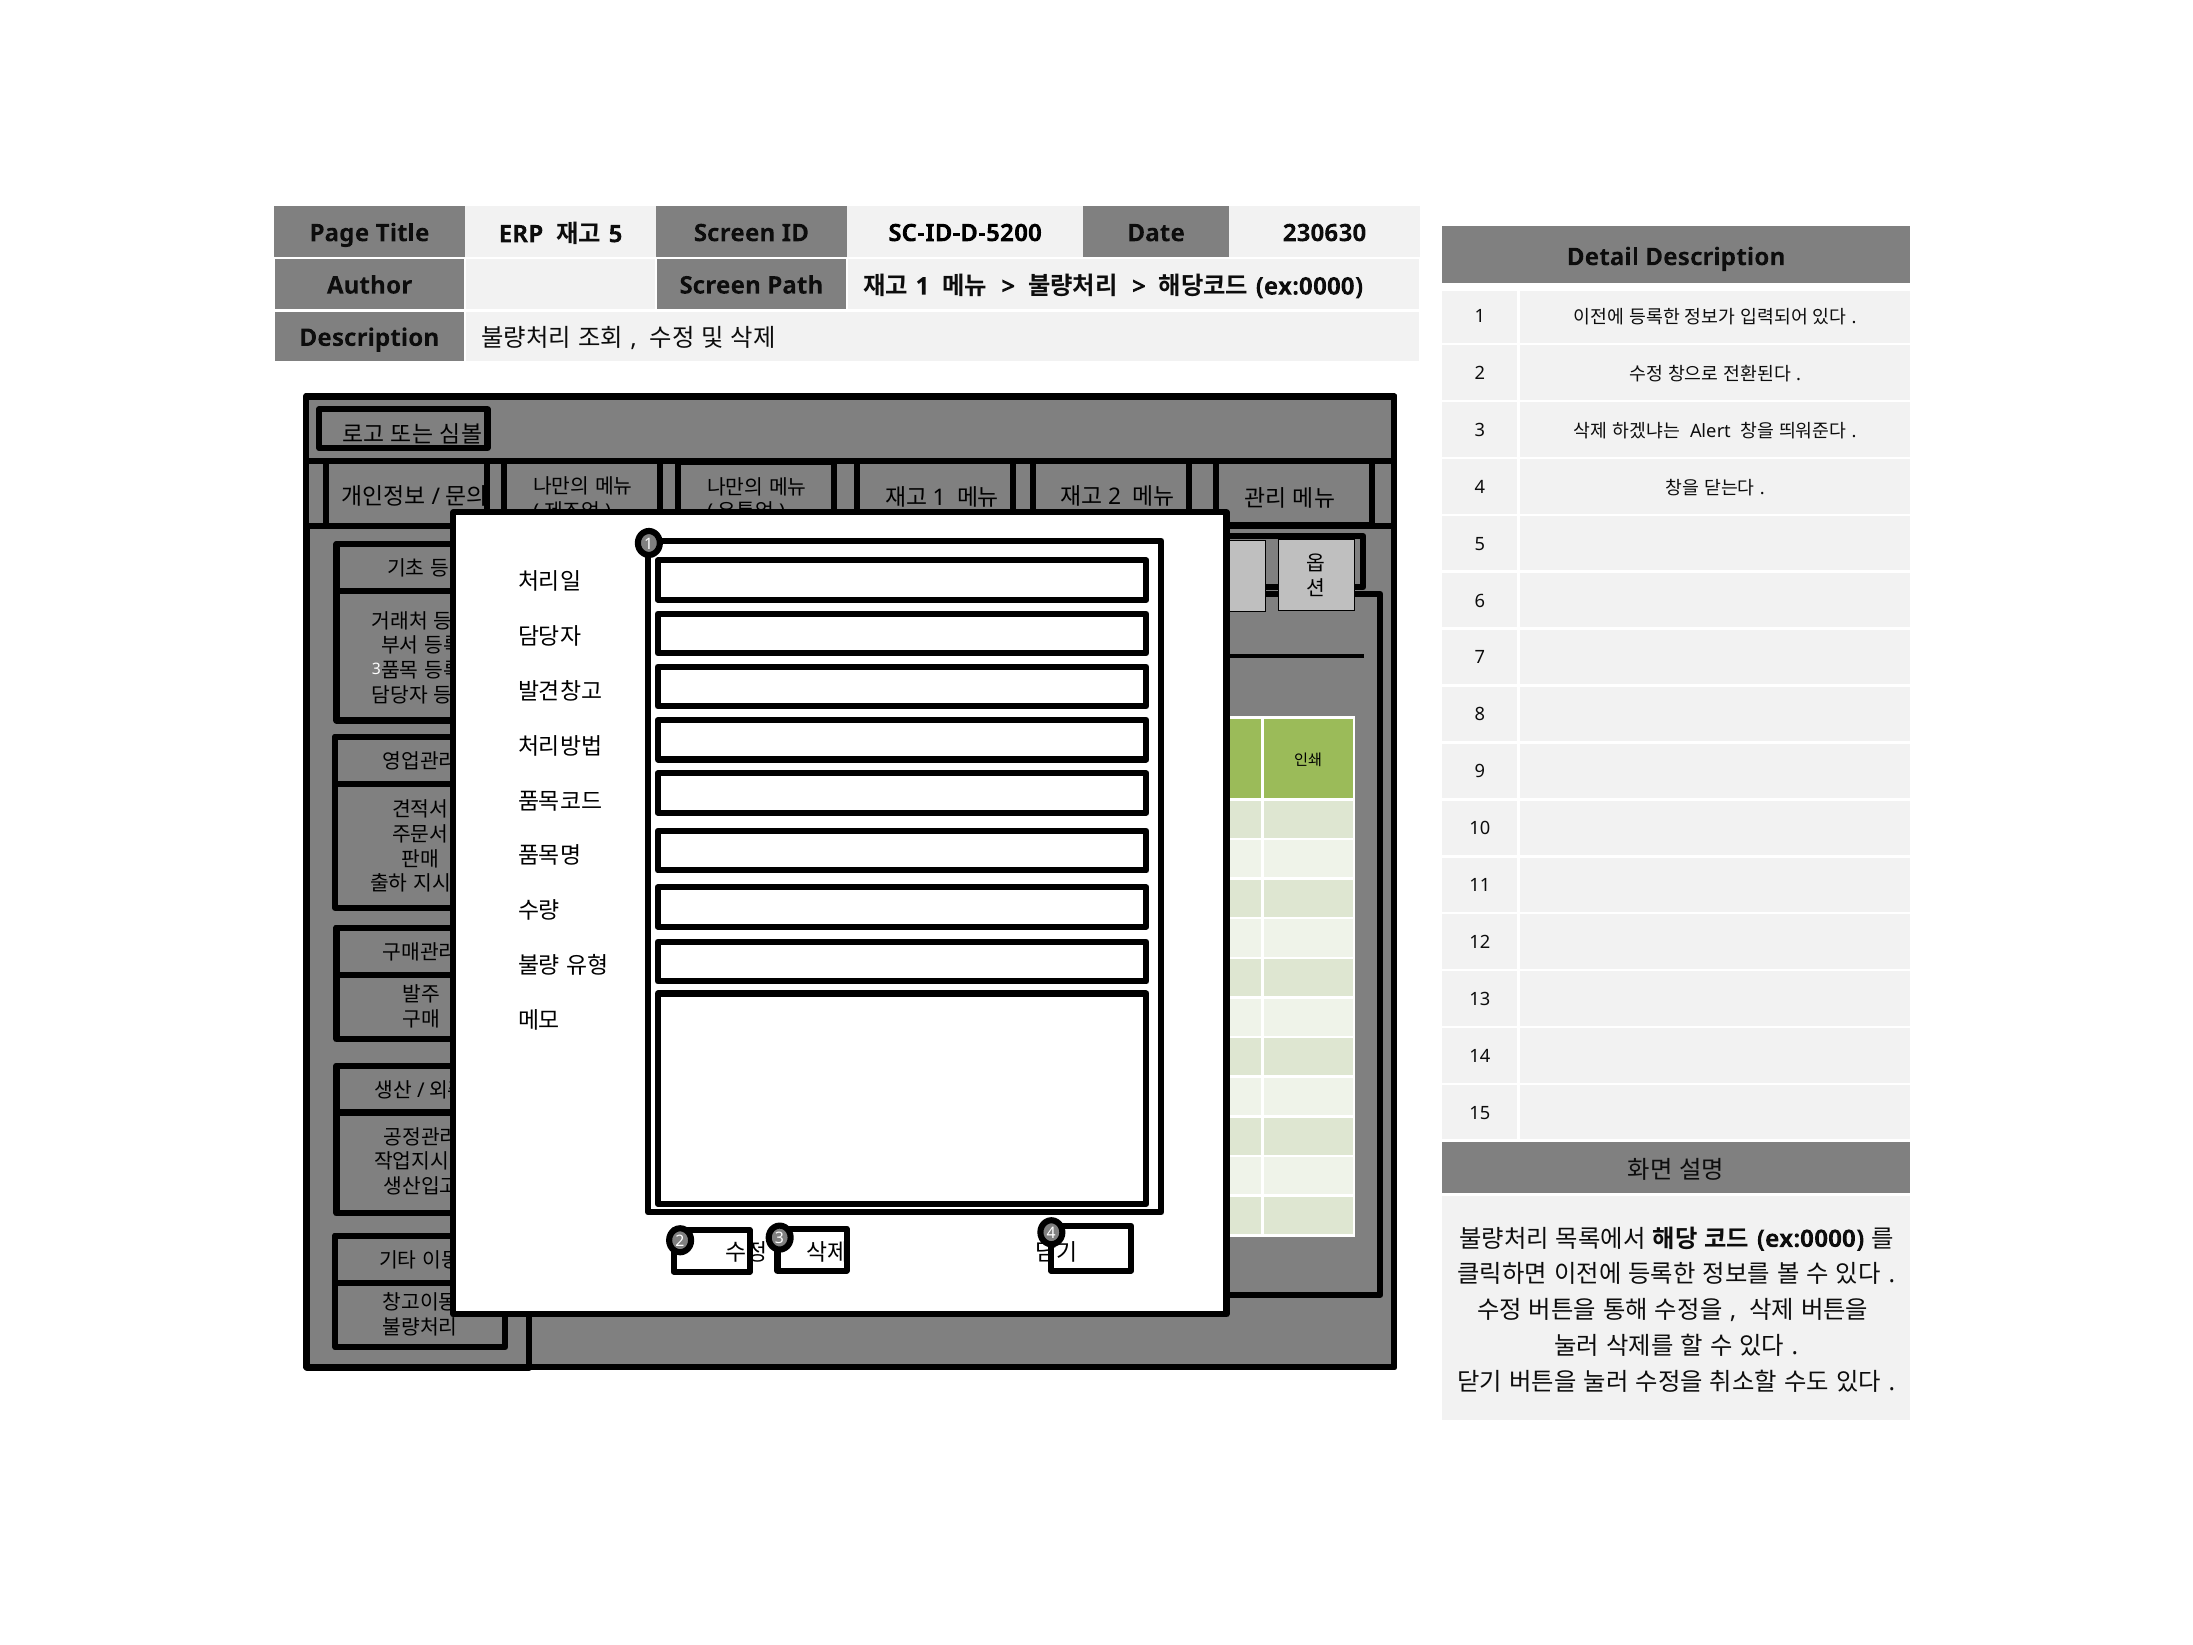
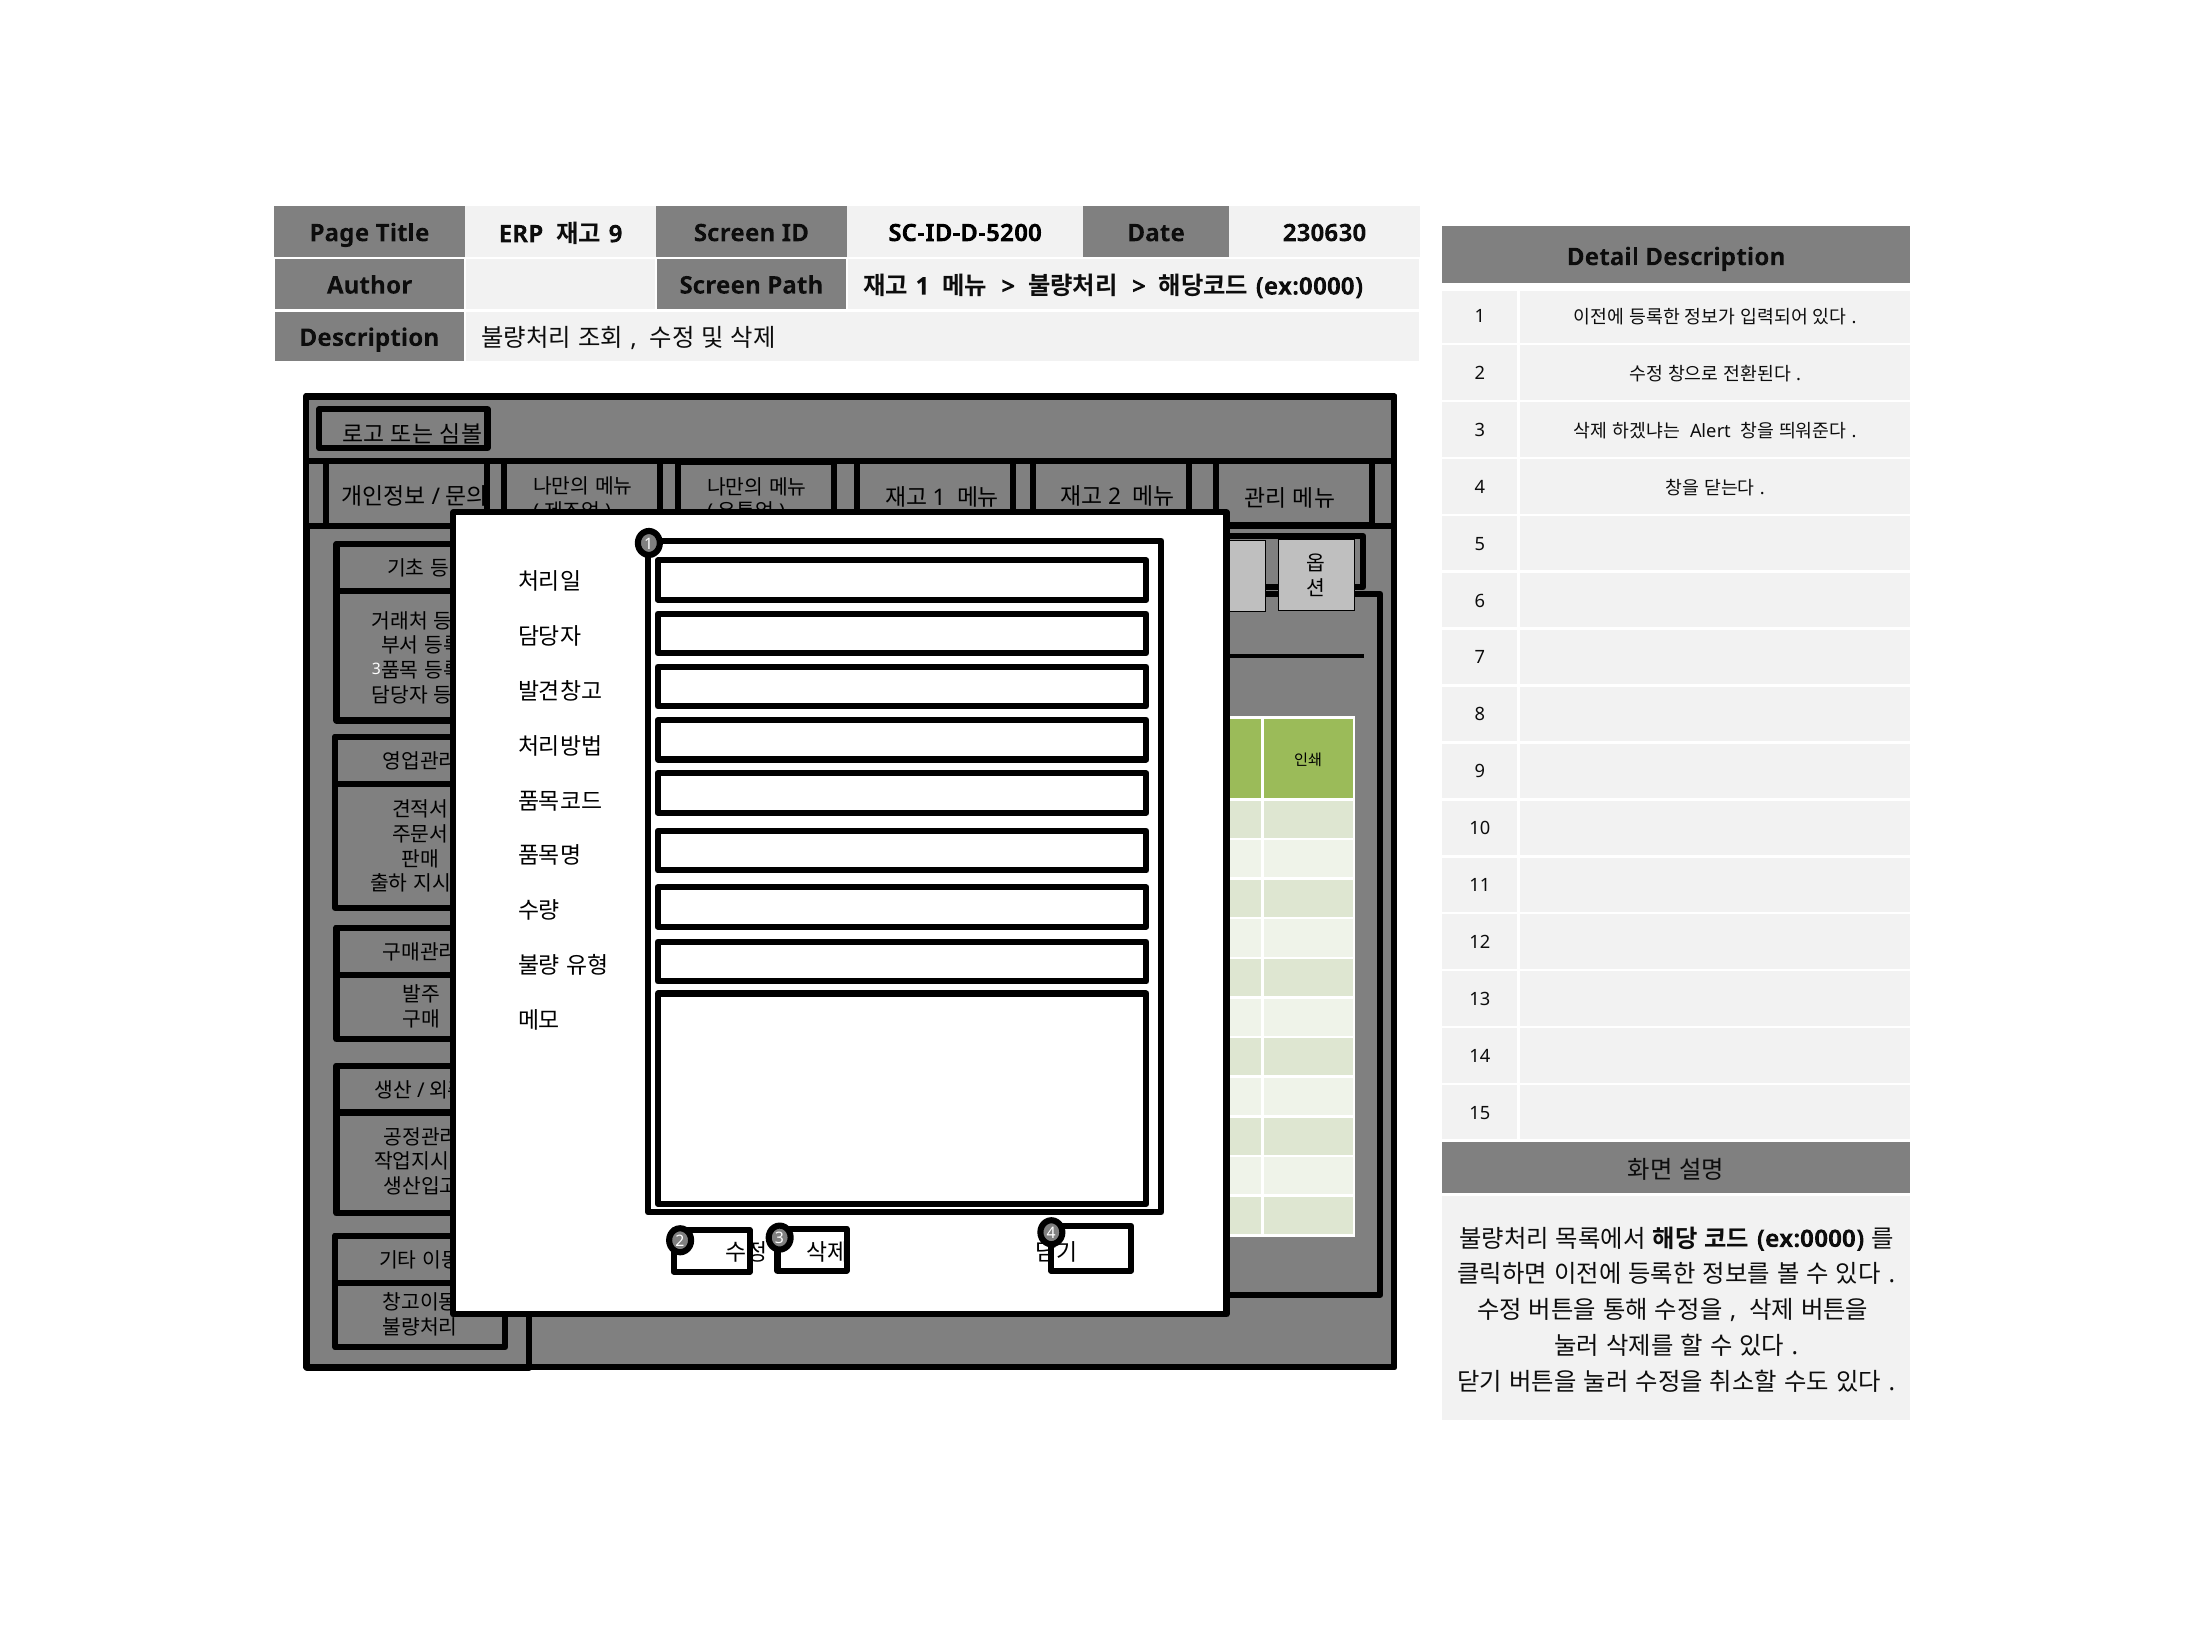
5: 5 -> 9 (616, 234)
